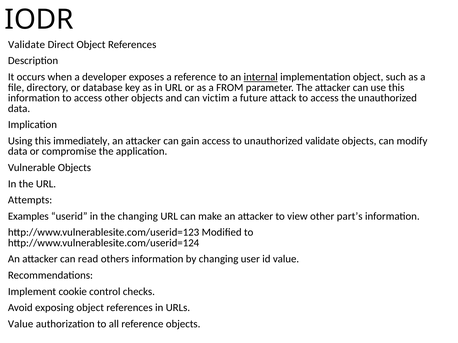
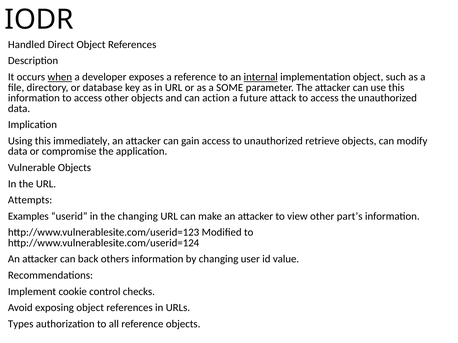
Validate: Validate -> Handled (27, 45)
when underline: none -> present (60, 77)
FROM: FROM -> SOME (230, 88)
victim: victim -> action (216, 98)
unauthorized validate: validate -> retrieve (322, 141)
read: read -> back (88, 259)
Value: Value -> Types (21, 324)
